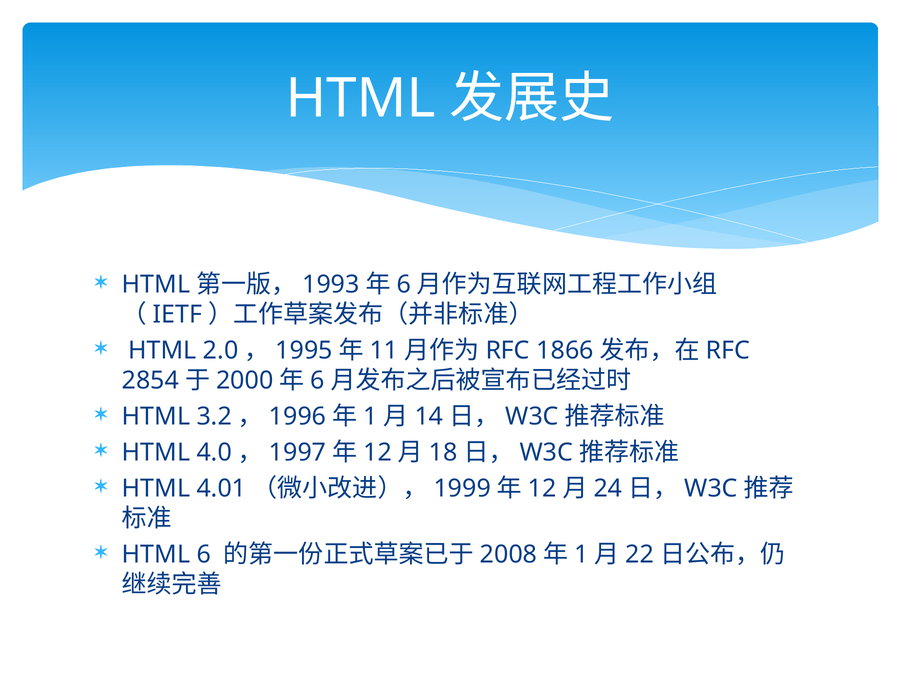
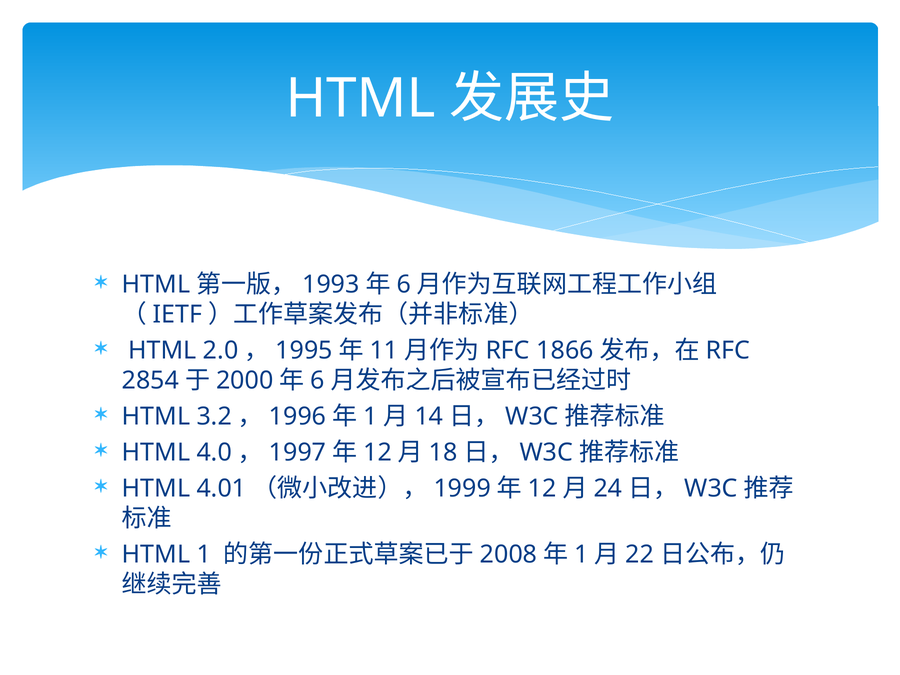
HTML 6: 6 -> 1 (204, 555)
